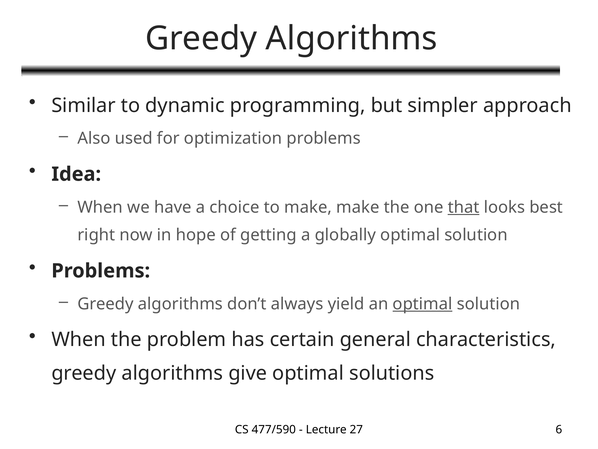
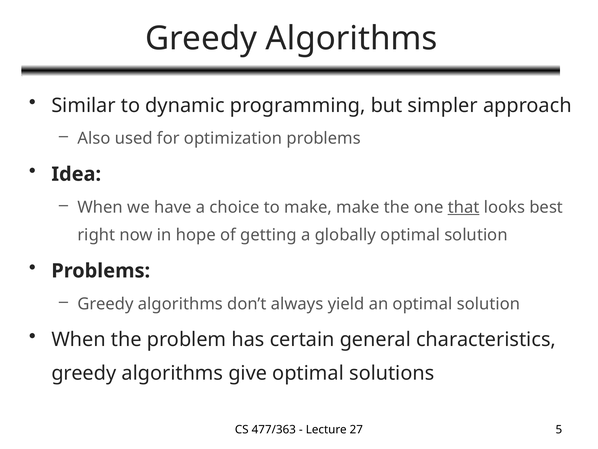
optimal underline: present -> none (423, 304)
477/590: 477/590 -> 477/363 (274, 429)
6: 6 -> 5 (559, 429)
